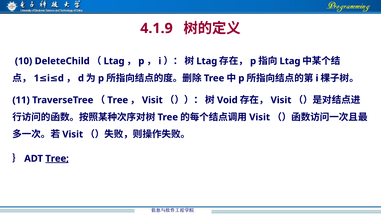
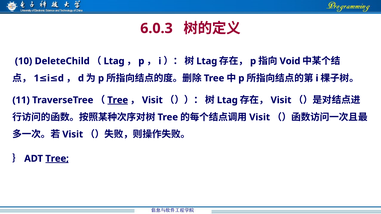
4.1.9: 4.1.9 -> 6.0.3 (156, 28)
Ltag: Ltag -> Void (290, 61)
Tree underline: none -> present (118, 100)
Void: Void -> Ltag (227, 100)
